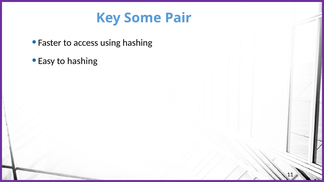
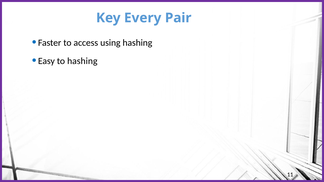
Some: Some -> Every (143, 18)
